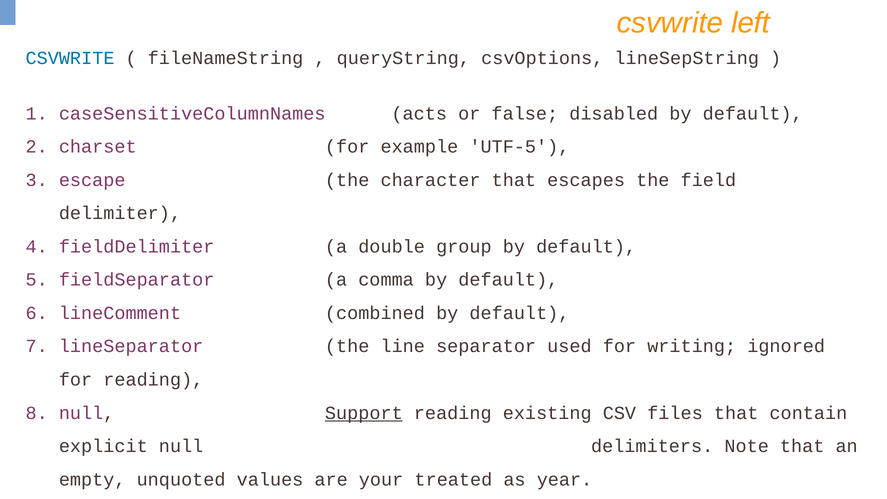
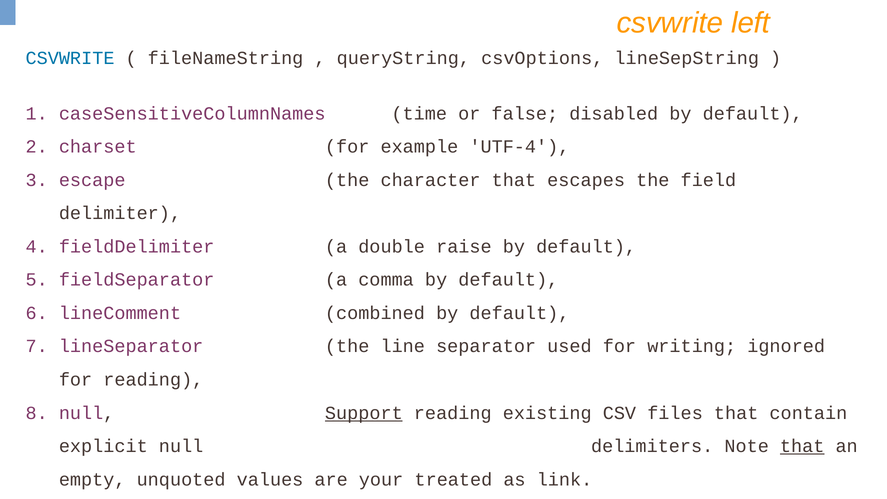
acts: acts -> time (419, 114)
UTF-5: UTF-5 -> UTF-4 (519, 147)
group: group -> raise (464, 247)
that underline: none -> present (802, 446)
year: year -> link (565, 479)
